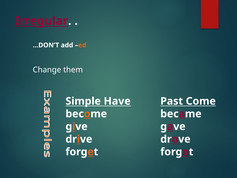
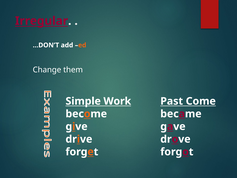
Have: Have -> Work (117, 101)
